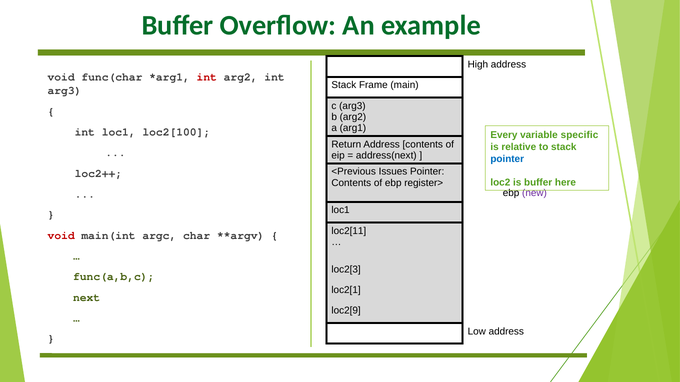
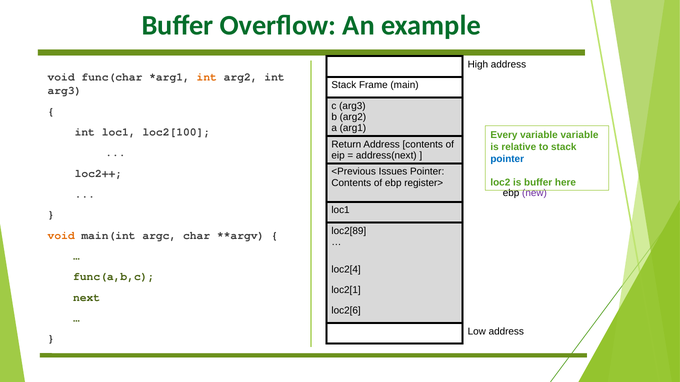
int colour: red -> orange (207, 77)
variable specific: specific -> variable (580, 135)
loc2[11: loc2[11 -> loc2[89 (349, 231)
void colour: red -> orange (61, 236)
loc2[3: loc2[3 -> loc2[4 (346, 270)
loc2[9: loc2[9 -> loc2[6 (346, 311)
